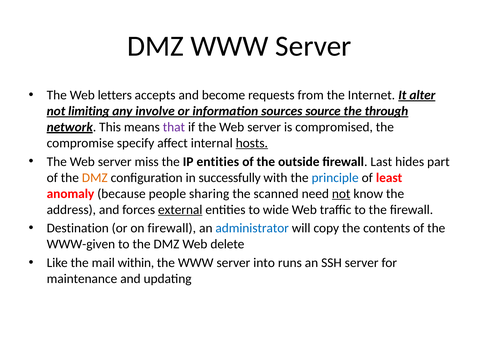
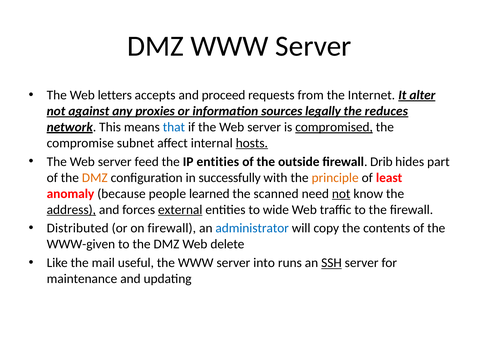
become: become -> proceed (224, 95)
limiting: limiting -> against (89, 111)
involve: involve -> proxies (155, 111)
source: source -> legally (323, 111)
through: through -> reduces (386, 111)
that colour: purple -> blue (174, 127)
compromised underline: none -> present (334, 127)
specify: specify -> subnet (136, 143)
miss: miss -> feed (147, 162)
Last: Last -> Drib (381, 162)
principle colour: blue -> orange (335, 178)
sharing: sharing -> learned (209, 194)
address underline: none -> present (71, 210)
Destination: Destination -> Distributed (78, 228)
within: within -> useful (136, 263)
SSH underline: none -> present (331, 263)
